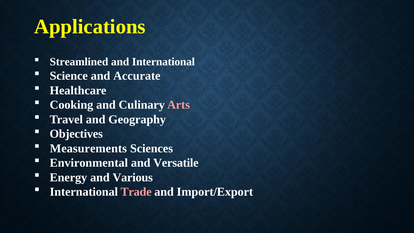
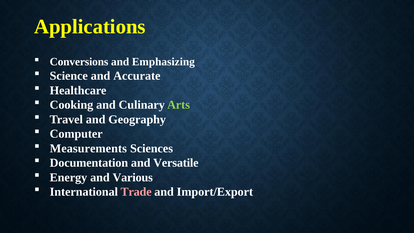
Streamlined: Streamlined -> Conversions (79, 62)
and International: International -> Emphasizing (163, 62)
Arts colour: pink -> light green (179, 105)
Objectives: Objectives -> Computer (76, 134)
Environmental: Environmental -> Documentation (89, 163)
